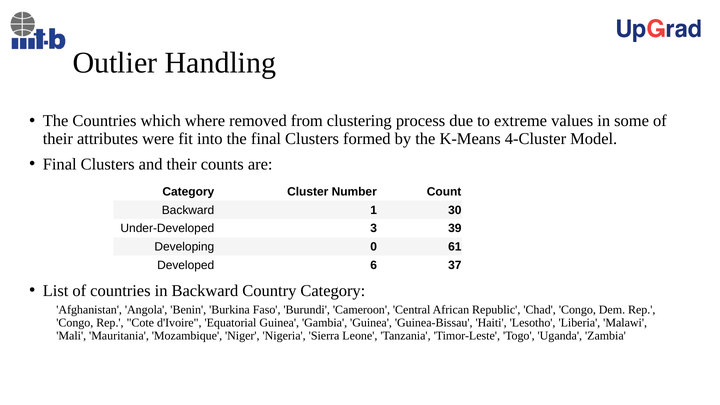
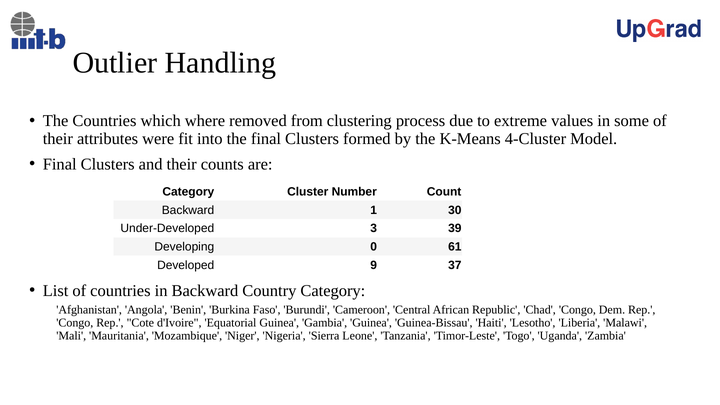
6: 6 -> 9 (374, 265)
